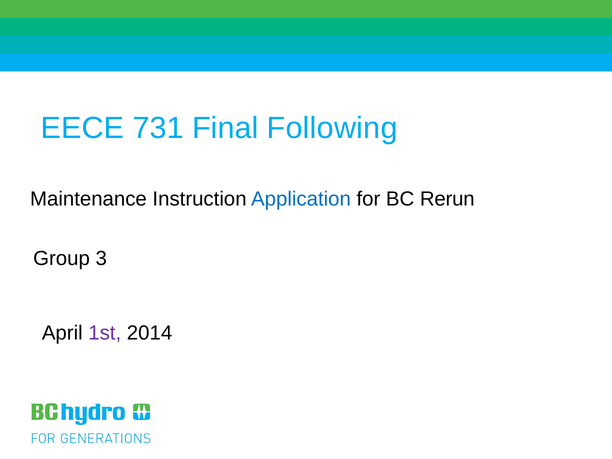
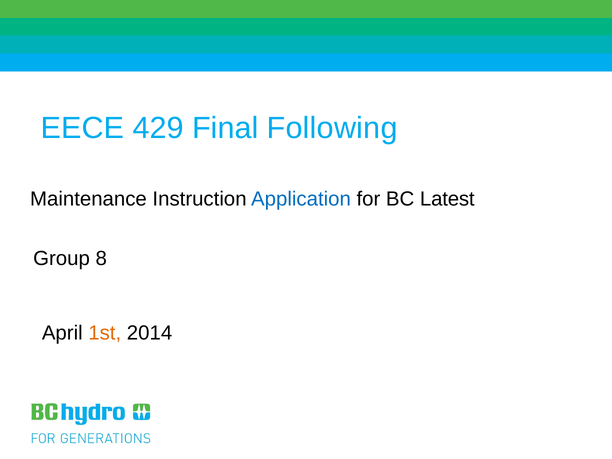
731: 731 -> 429 (158, 128)
Rerun: Rerun -> Latest (447, 199)
3: 3 -> 8 (101, 259)
1st colour: purple -> orange (105, 333)
